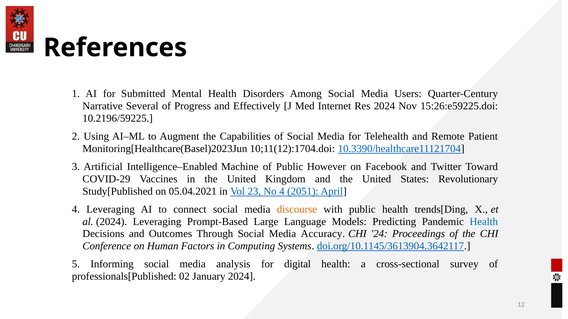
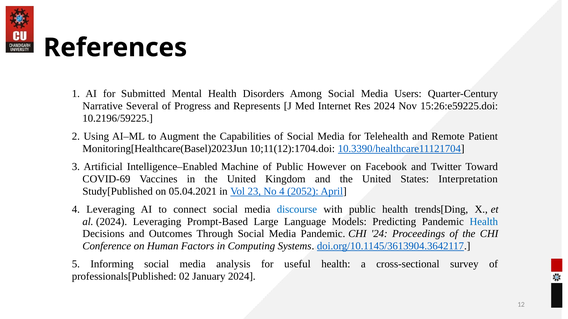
Effectively: Effectively -> Represents (257, 106)
COVID-29: COVID-29 -> COVID-69 (106, 179)
Revolutionary: Revolutionary -> Interpretation (468, 179)
2051: 2051 -> 2052 (303, 191)
discourse colour: orange -> blue (297, 210)
Media Accuracy: Accuracy -> Pandemic (323, 234)
digital: digital -> useful (297, 265)
